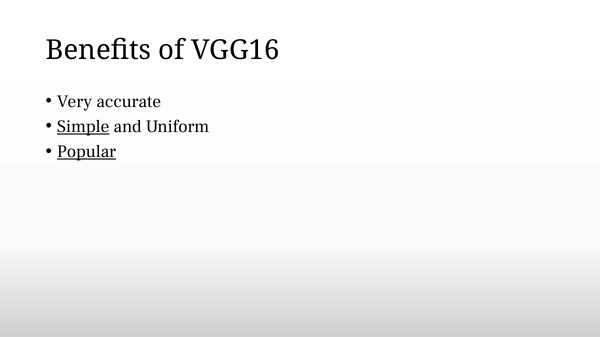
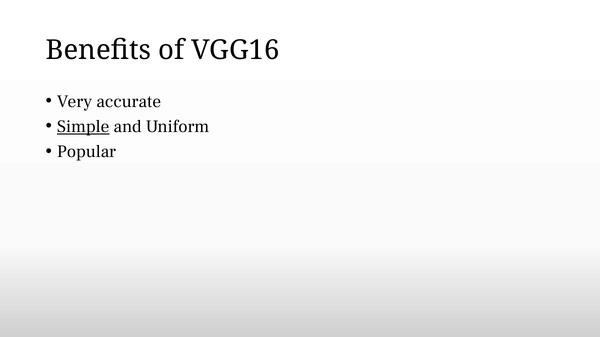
Popular underline: present -> none (86, 152)
